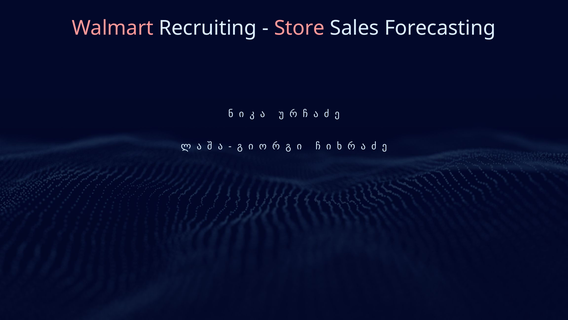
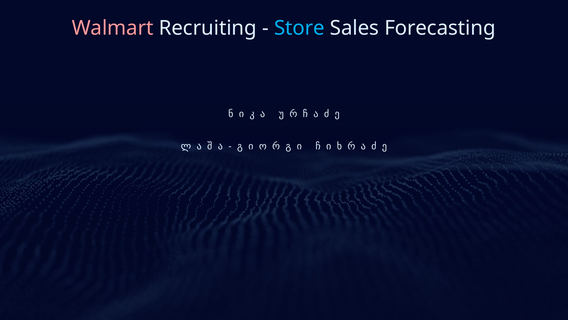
Store colour: pink -> light blue (299, 28)
